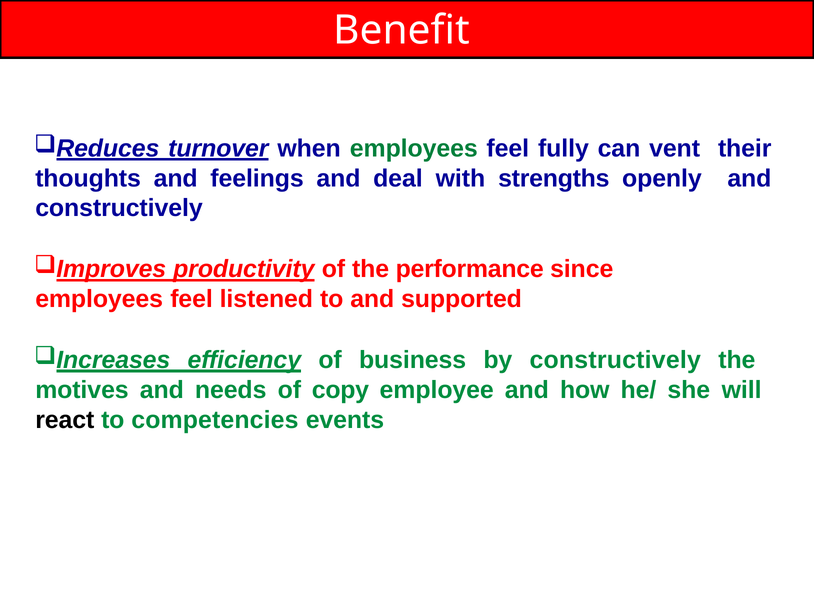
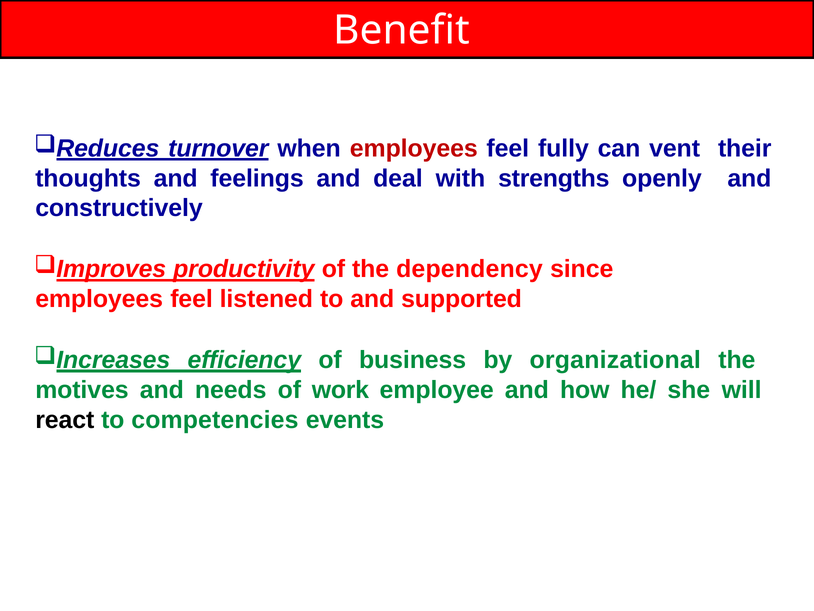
employees colour: green -> red (414, 148)
performance: performance -> dependency (469, 269)
by constructively: constructively -> organizational (615, 360)
copy: copy -> work (340, 390)
